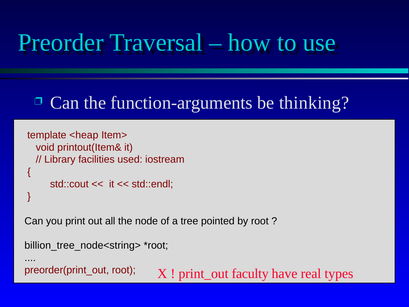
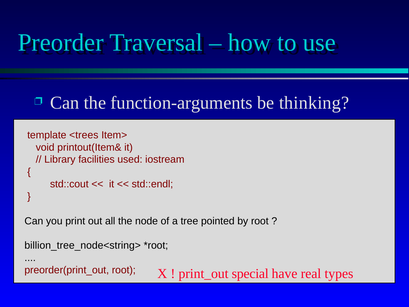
<heap: <heap -> <trees (84, 135)
faculty: faculty -> special (250, 274)
